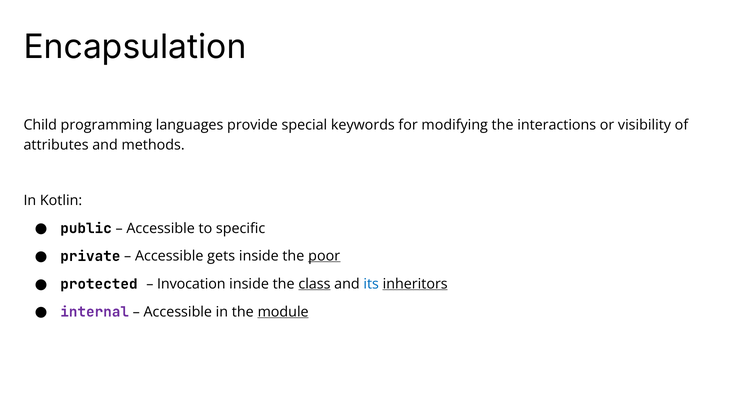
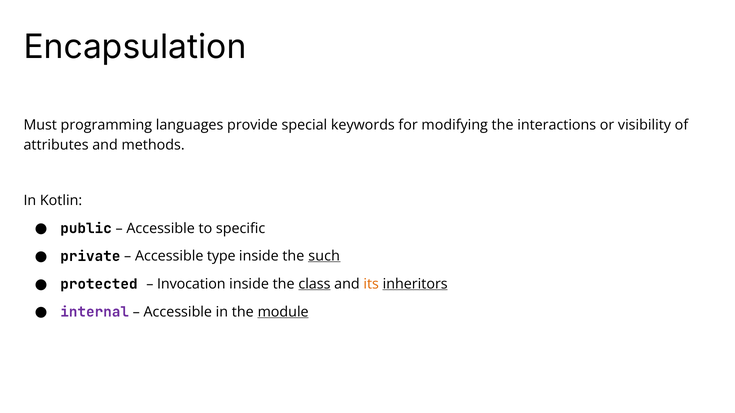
Child: Child -> Must (40, 125)
gets: gets -> type (221, 256)
poor: poor -> such (324, 256)
its colour: blue -> orange (371, 284)
